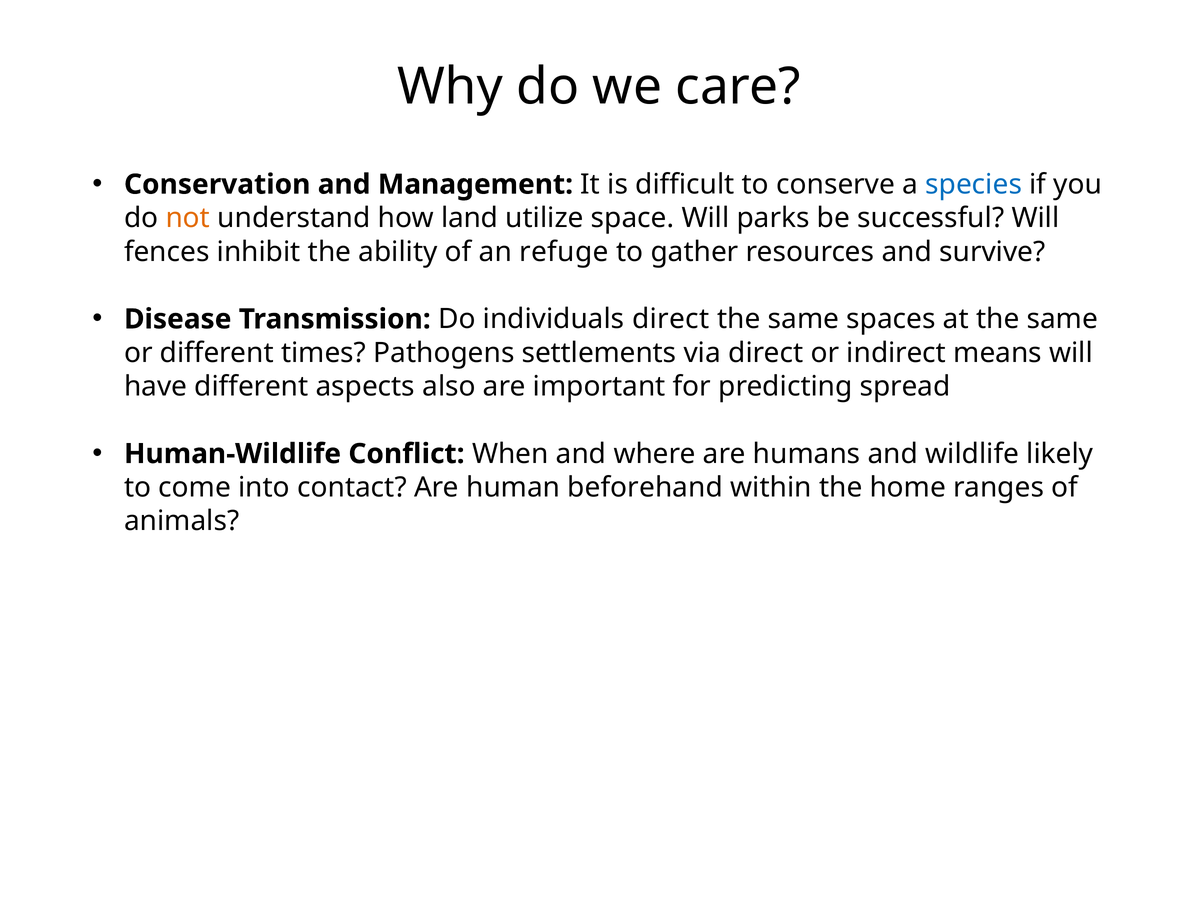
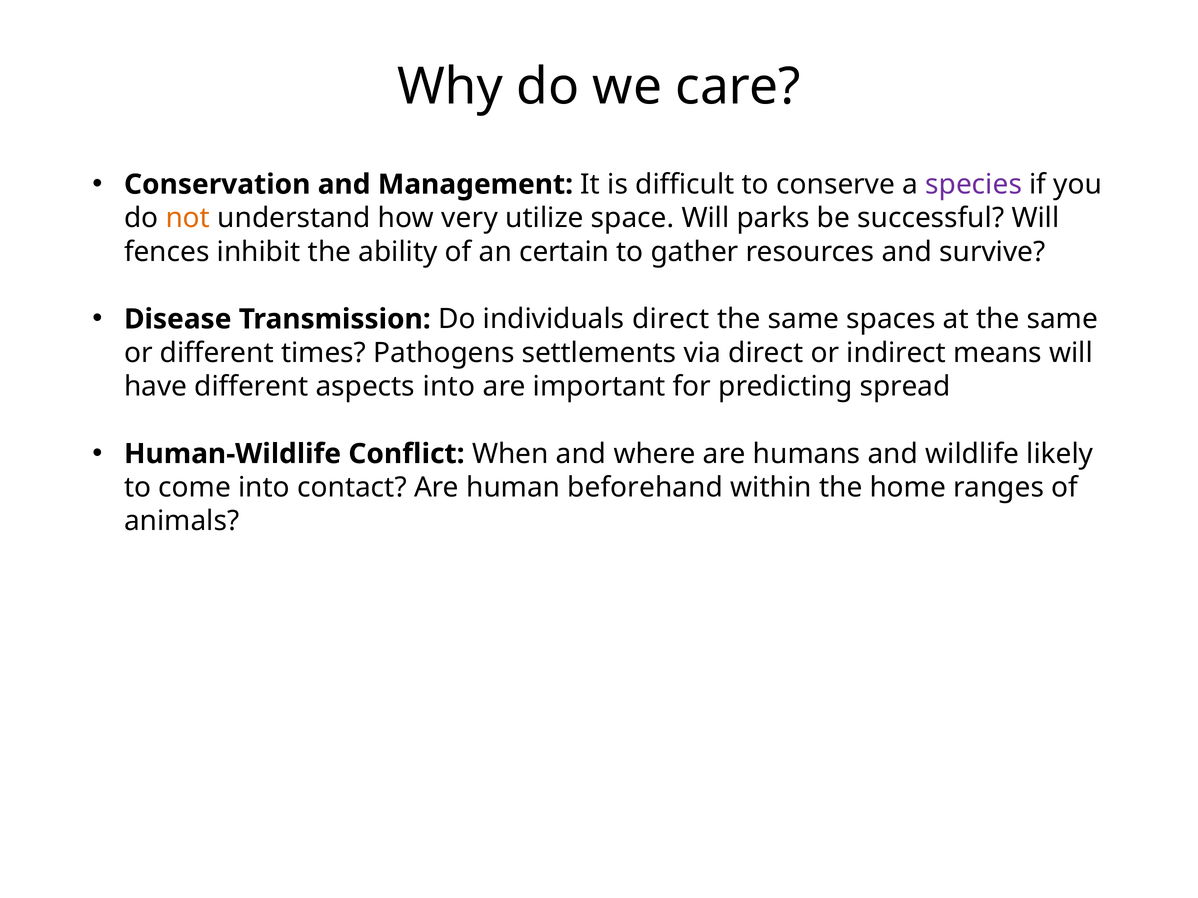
species colour: blue -> purple (974, 185)
land: land -> very (469, 218)
refuge: refuge -> certain (564, 252)
aspects also: also -> into (449, 387)
